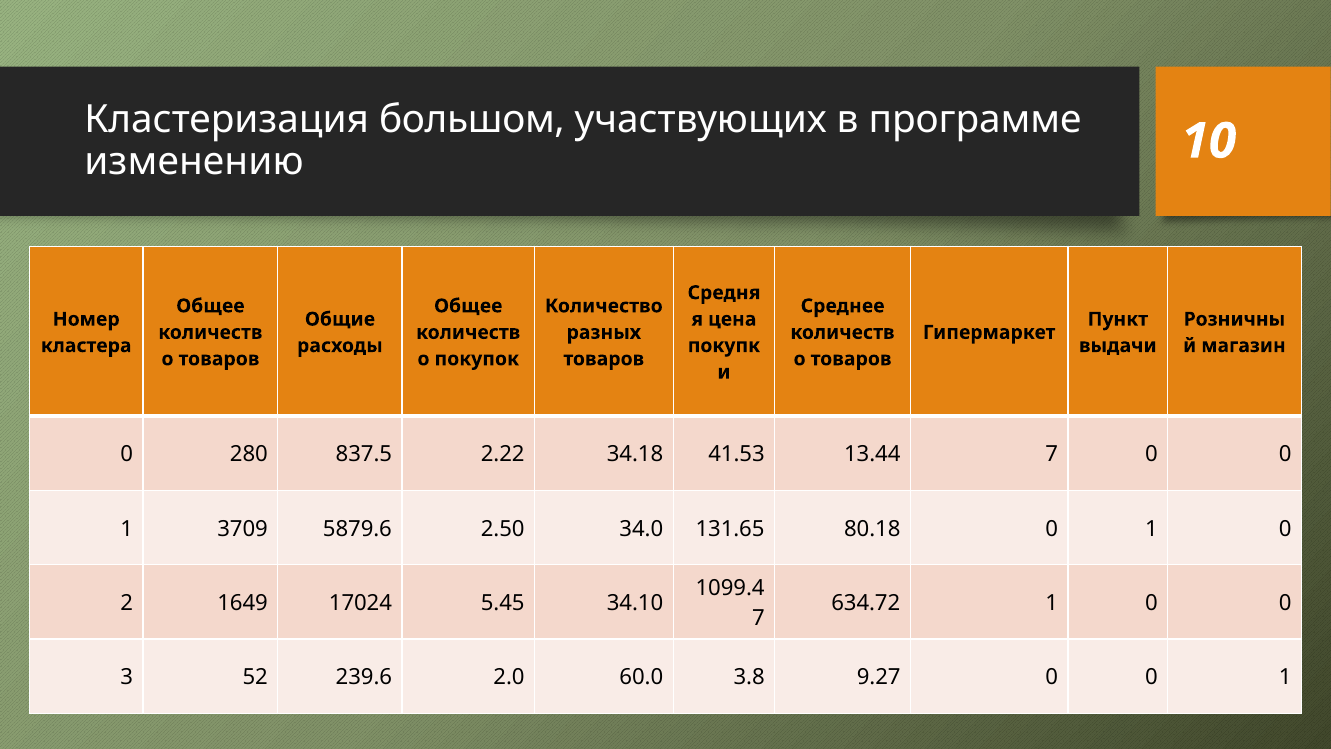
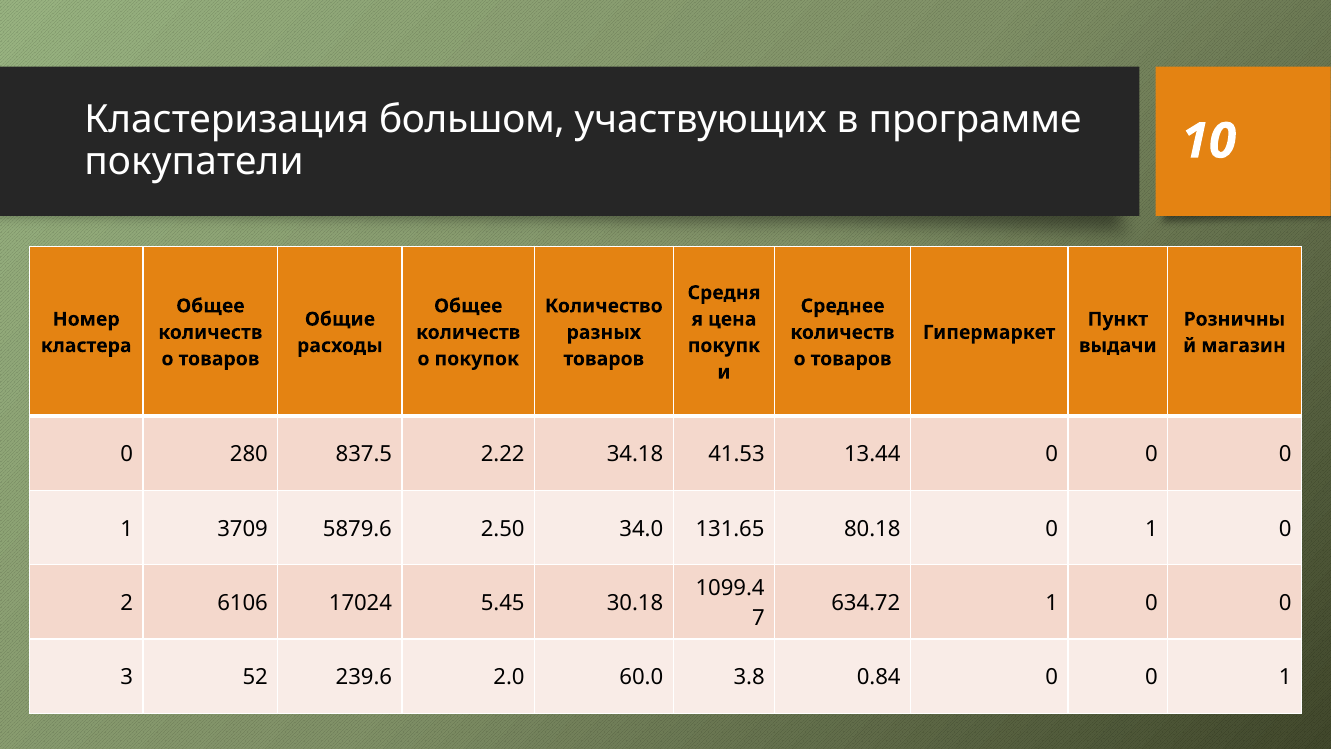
изменению: изменению -> покупатели (194, 162)
13.44 7: 7 -> 0 (1052, 454)
1649: 1649 -> 6106 (243, 603)
34.10: 34.10 -> 30.18 (635, 603)
9.27: 9.27 -> 0.84 (879, 677)
